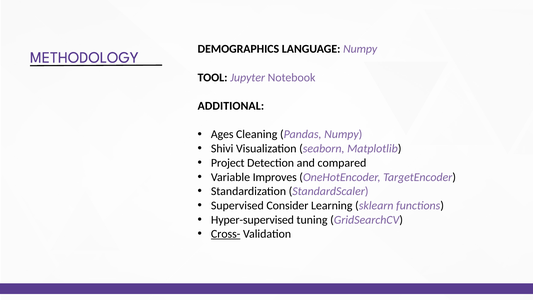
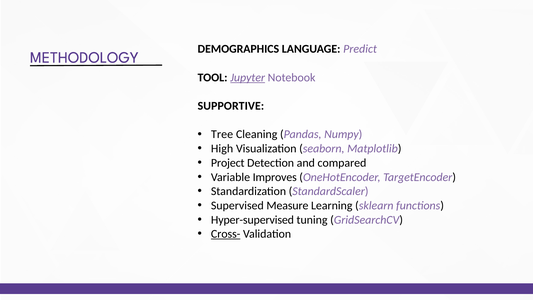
LANGUAGE Numpy: Numpy -> Predict (360, 49)
Jupyter underline: none -> present (248, 77)
ADDITIONAL: ADDITIONAL -> SUPPORTIVE (231, 106)
Ages: Ages -> Tree (222, 134)
Shivi: Shivi -> High (222, 149)
Consider: Consider -> Measure (287, 205)
